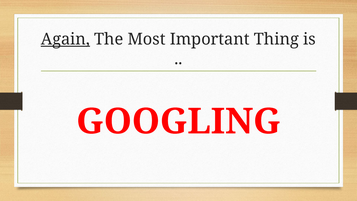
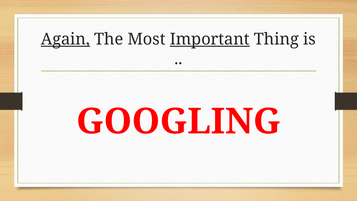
Important underline: none -> present (210, 39)
